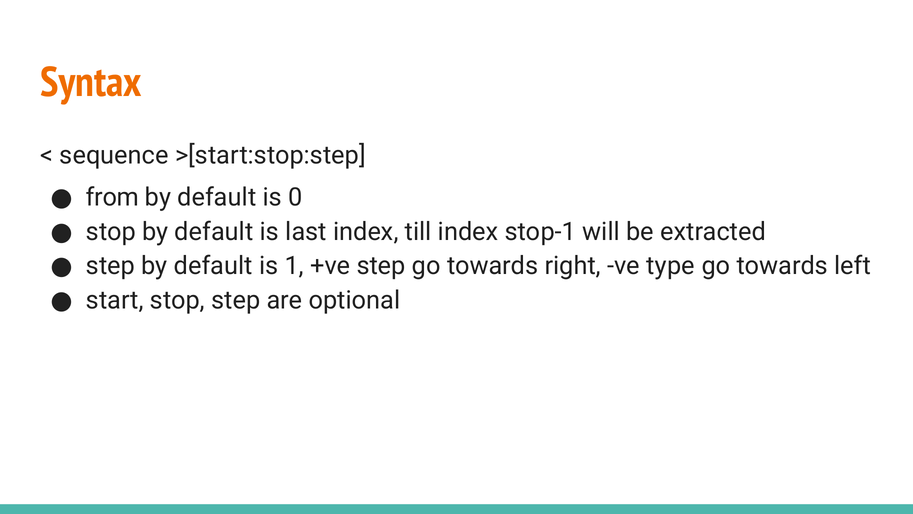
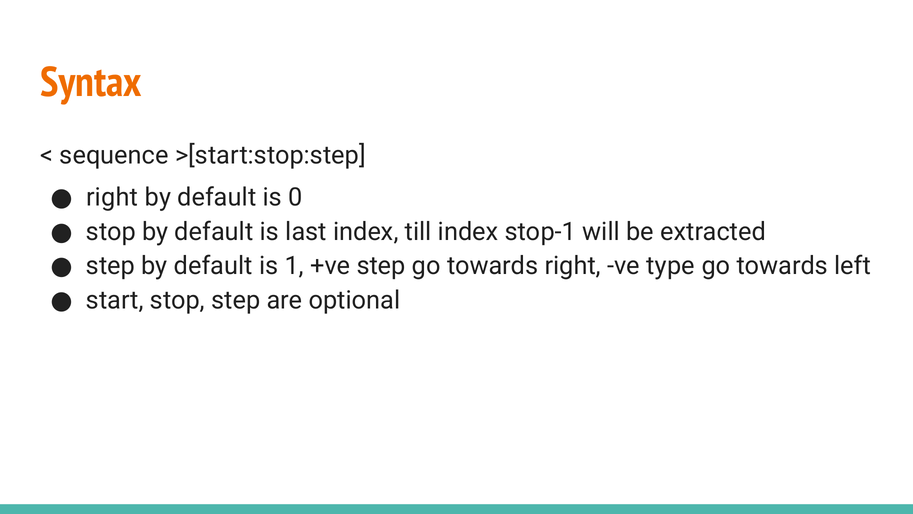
from: from -> right (112, 197)
